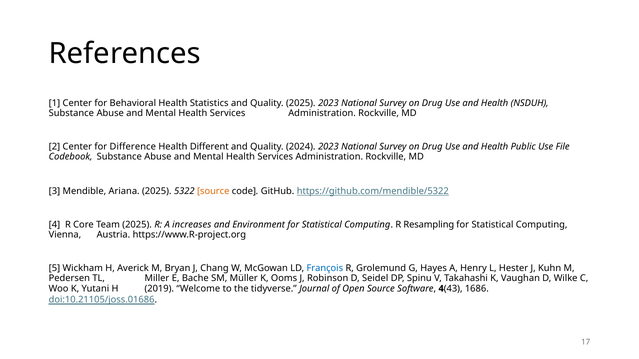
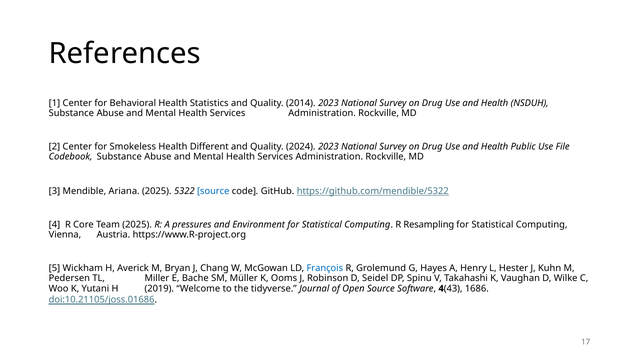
Quality 2025: 2025 -> 2014 (301, 103)
Difference: Difference -> Smokeless (133, 147)
source colour: orange -> blue (213, 191)
increases: increases -> pressures (192, 225)
